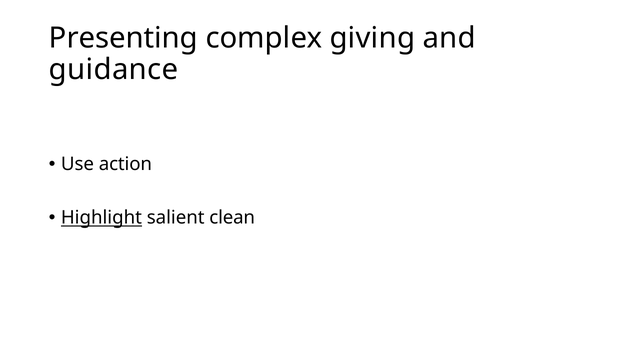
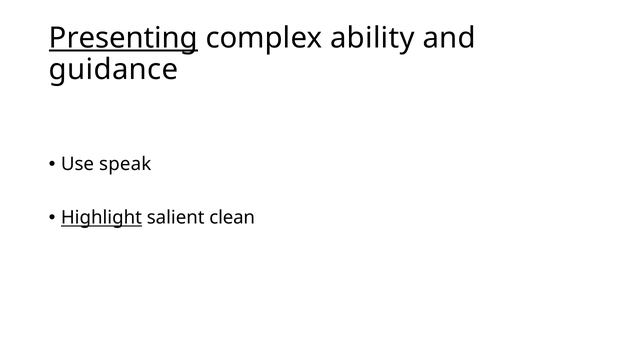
Presenting underline: none -> present (123, 38)
giving: giving -> ability (372, 38)
action: action -> speak (125, 164)
